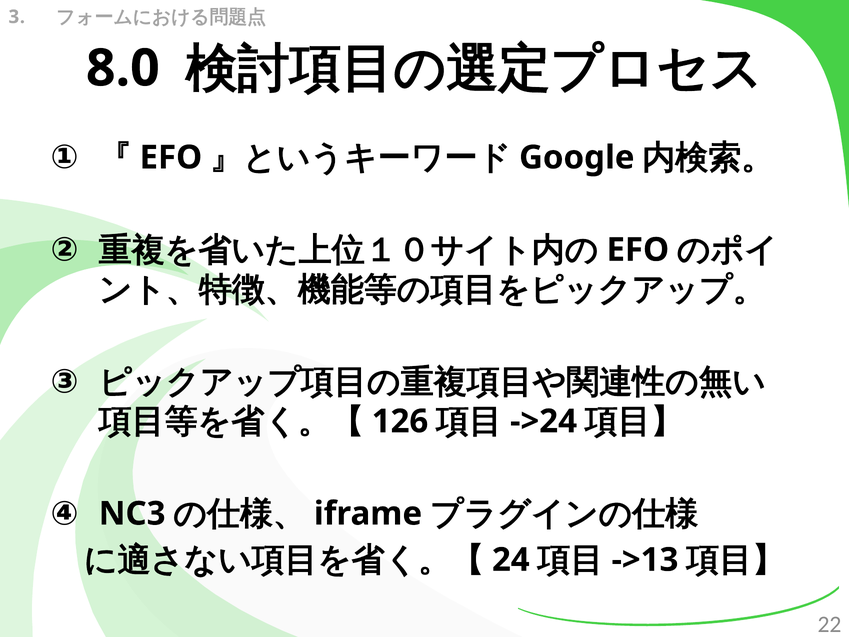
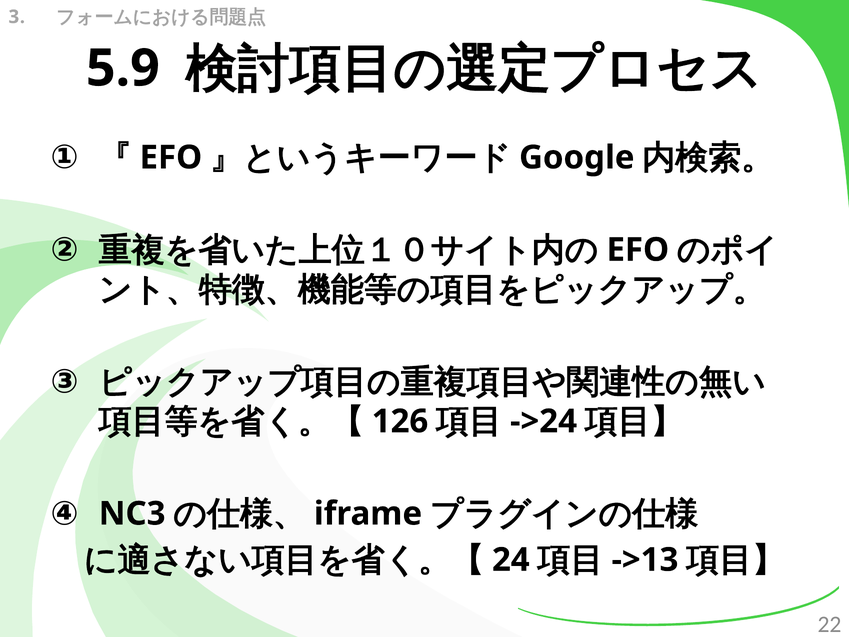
8.0: 8.0 -> 5.9 (123, 68)
